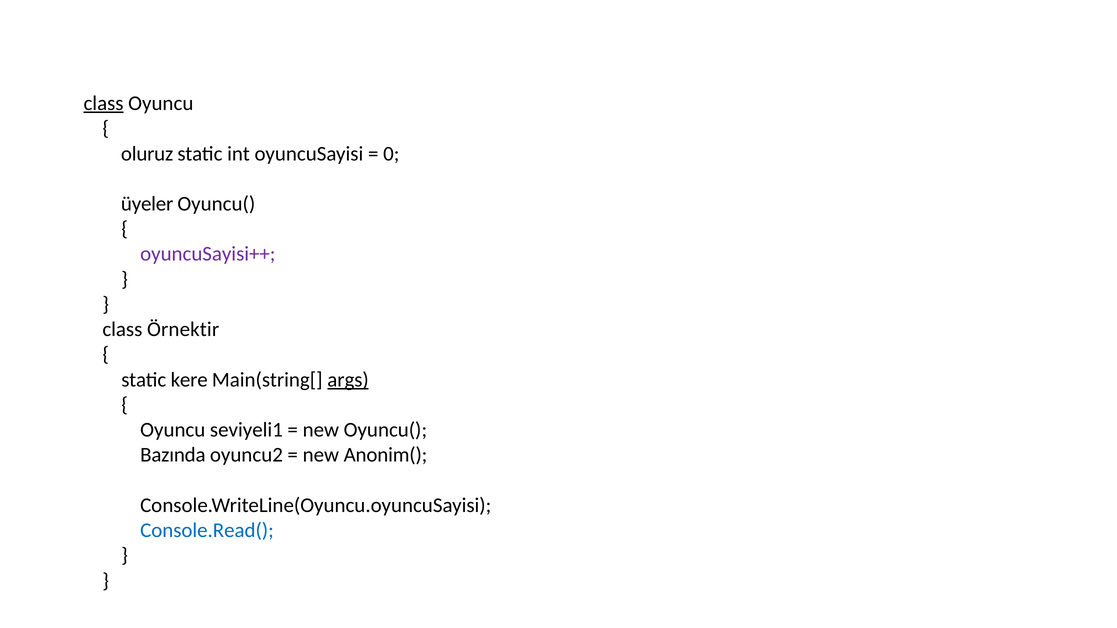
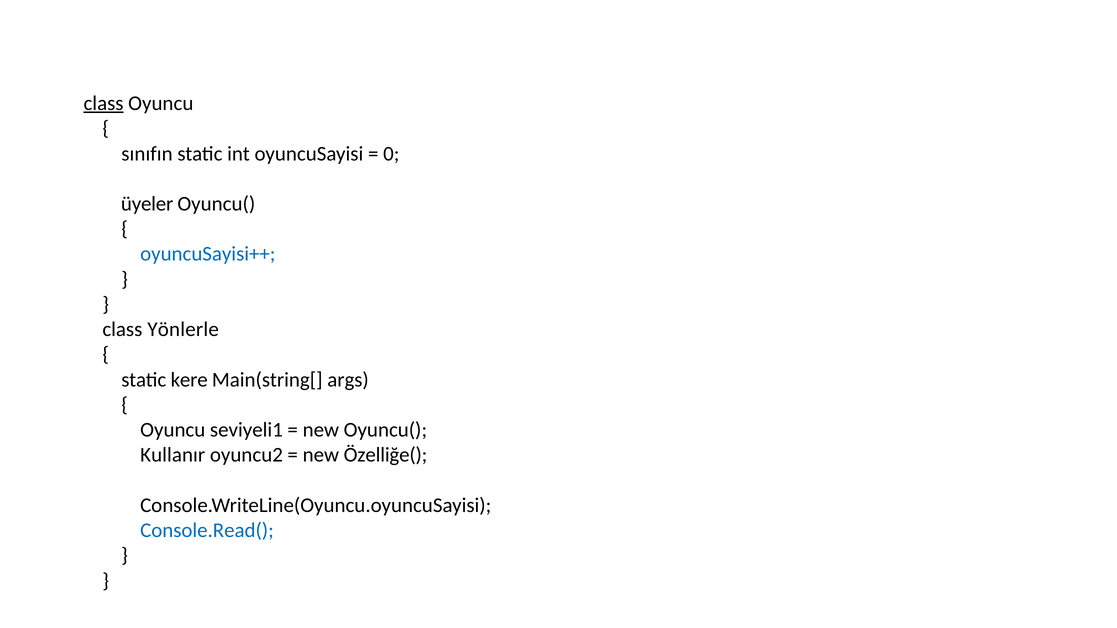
oluruz: oluruz -> sınıfın (147, 154)
oyuncuSayisi++ colour: purple -> blue (208, 254)
Örnektir: Örnektir -> Yönlerle (183, 330)
args underline: present -> none (348, 380)
Bazında: Bazında -> Kullanır (173, 455)
Anonim(: Anonim( -> Özelliğe( (385, 455)
